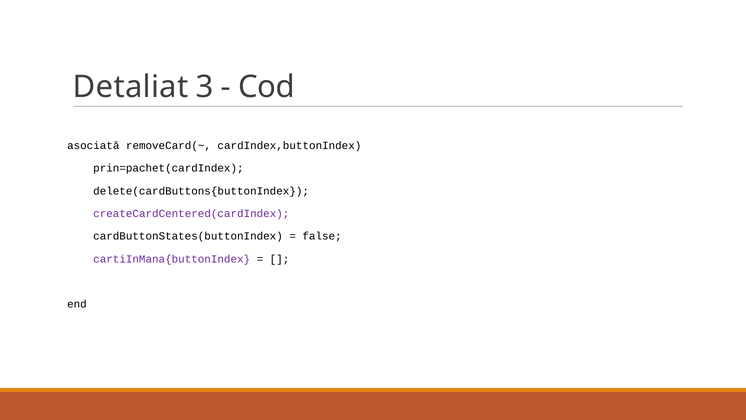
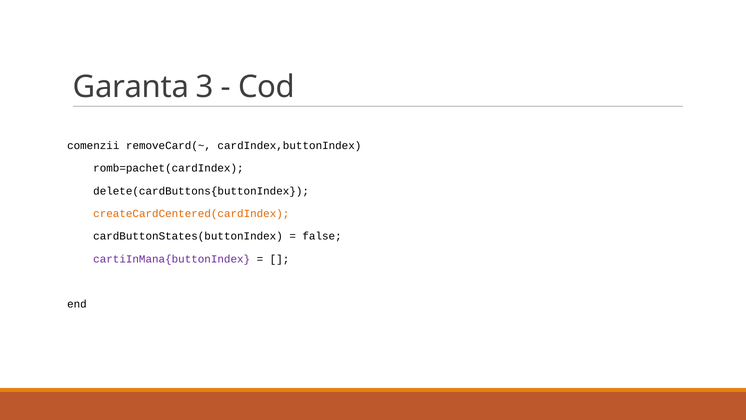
Detaliat: Detaliat -> Garanta (131, 87)
asociată: asociată -> comenzii (93, 145)
prin=pachet(cardIndex: prin=pachet(cardIndex -> romb=pachet(cardIndex (168, 168)
createCardCentered(cardIndex colour: purple -> orange (191, 213)
